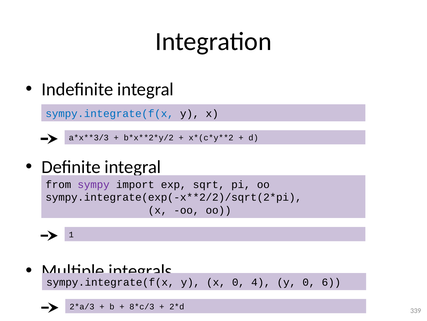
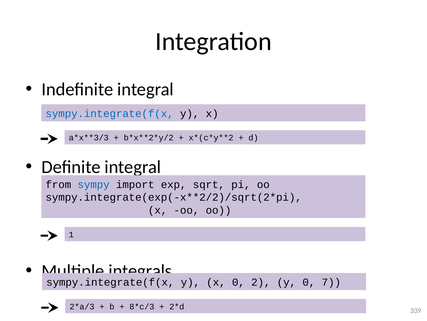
sympy colour: purple -> blue (94, 184)
4: 4 -> 2 (261, 282)
6: 6 -> 7 (331, 282)
